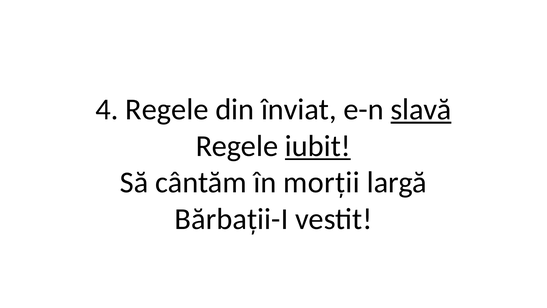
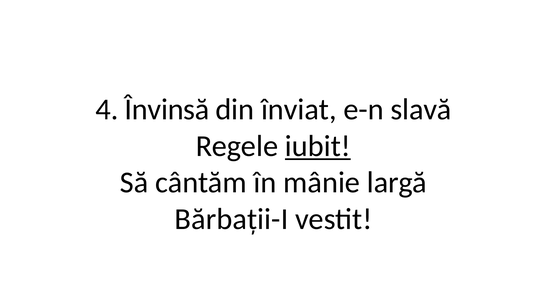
4 Regele: Regele -> Învinsă (167, 109)
slavă underline: present -> none (421, 109)
morții: morții -> mânie (322, 182)
